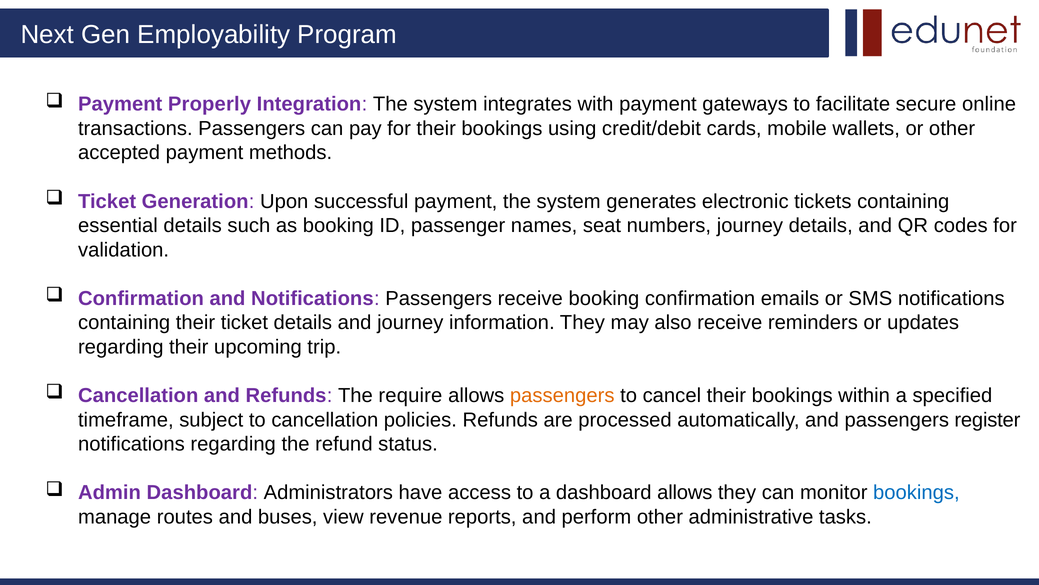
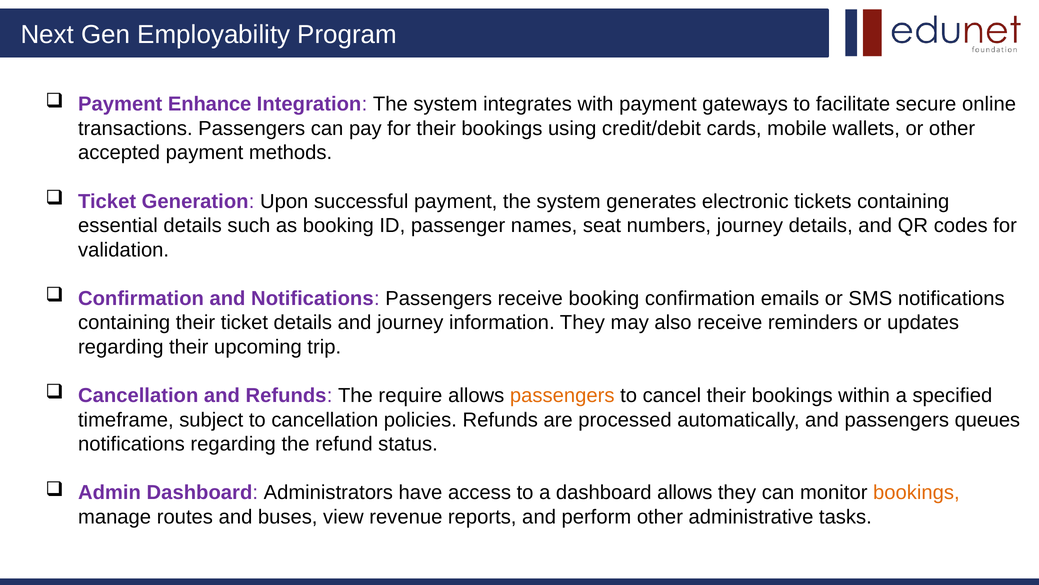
Properly: Properly -> Enhance (210, 104)
register: register -> queues (987, 419)
bookings colour: blue -> orange (916, 492)
